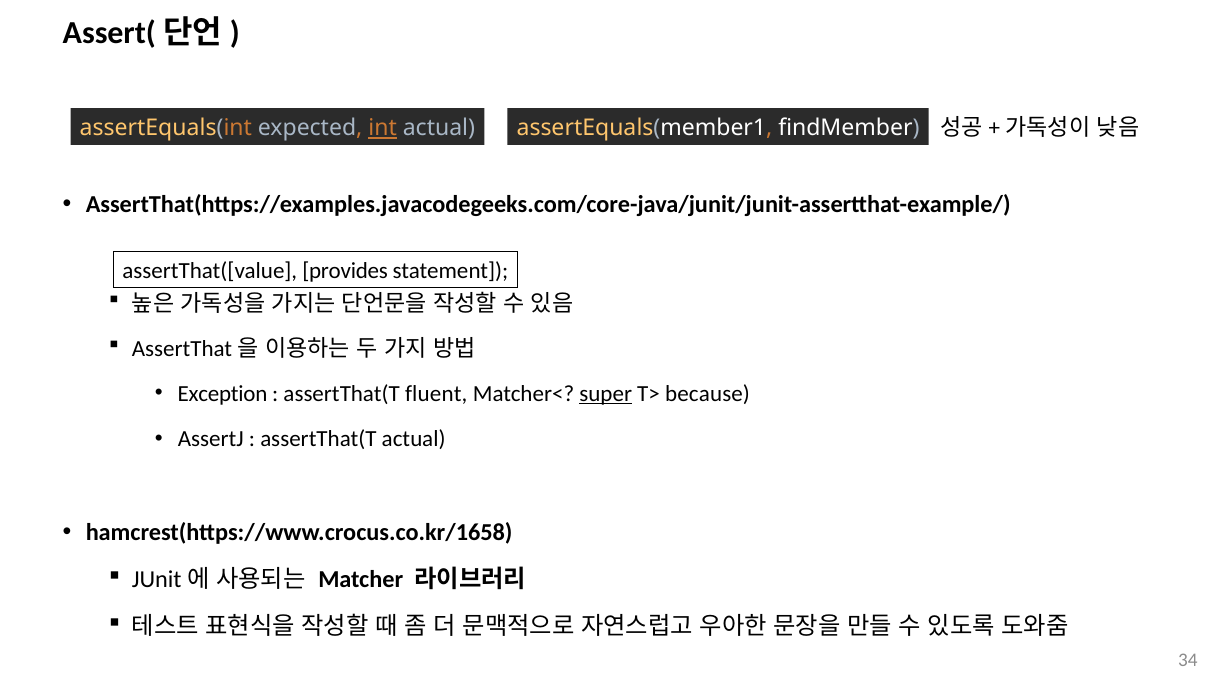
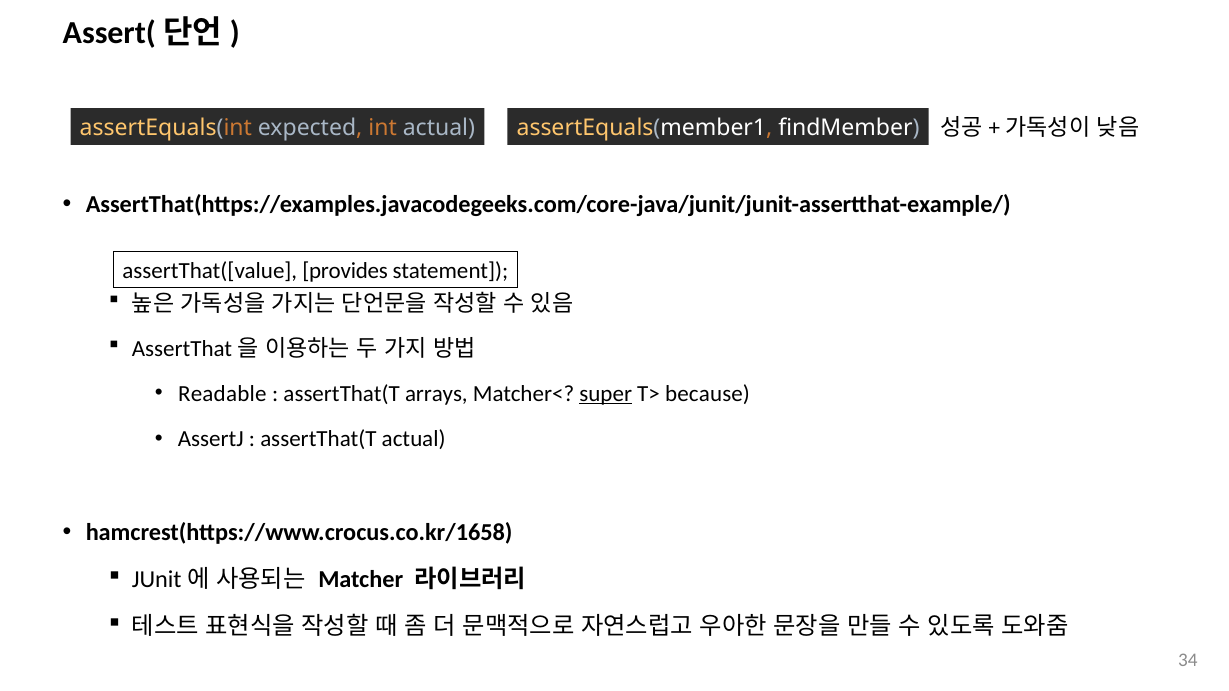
int underline: present -> none (383, 128)
Exception: Exception -> Readable (222, 394)
fluent: fluent -> arrays (436, 394)
